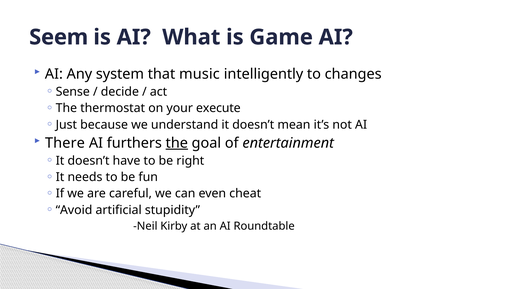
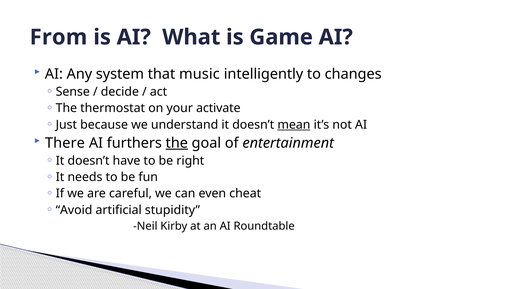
Seem: Seem -> From (58, 37)
execute: execute -> activate (218, 108)
mean underline: none -> present (294, 125)
